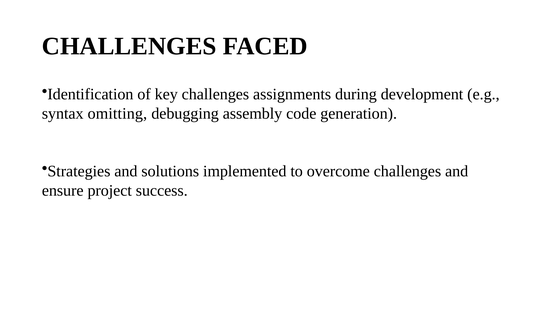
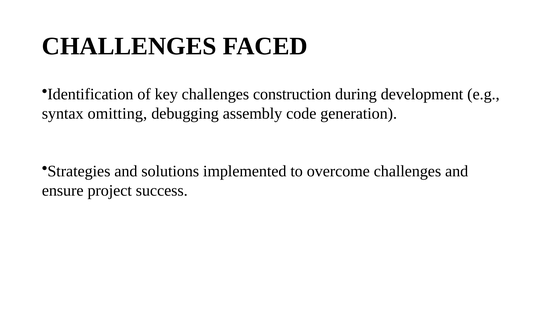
assignments: assignments -> construction (292, 94)
